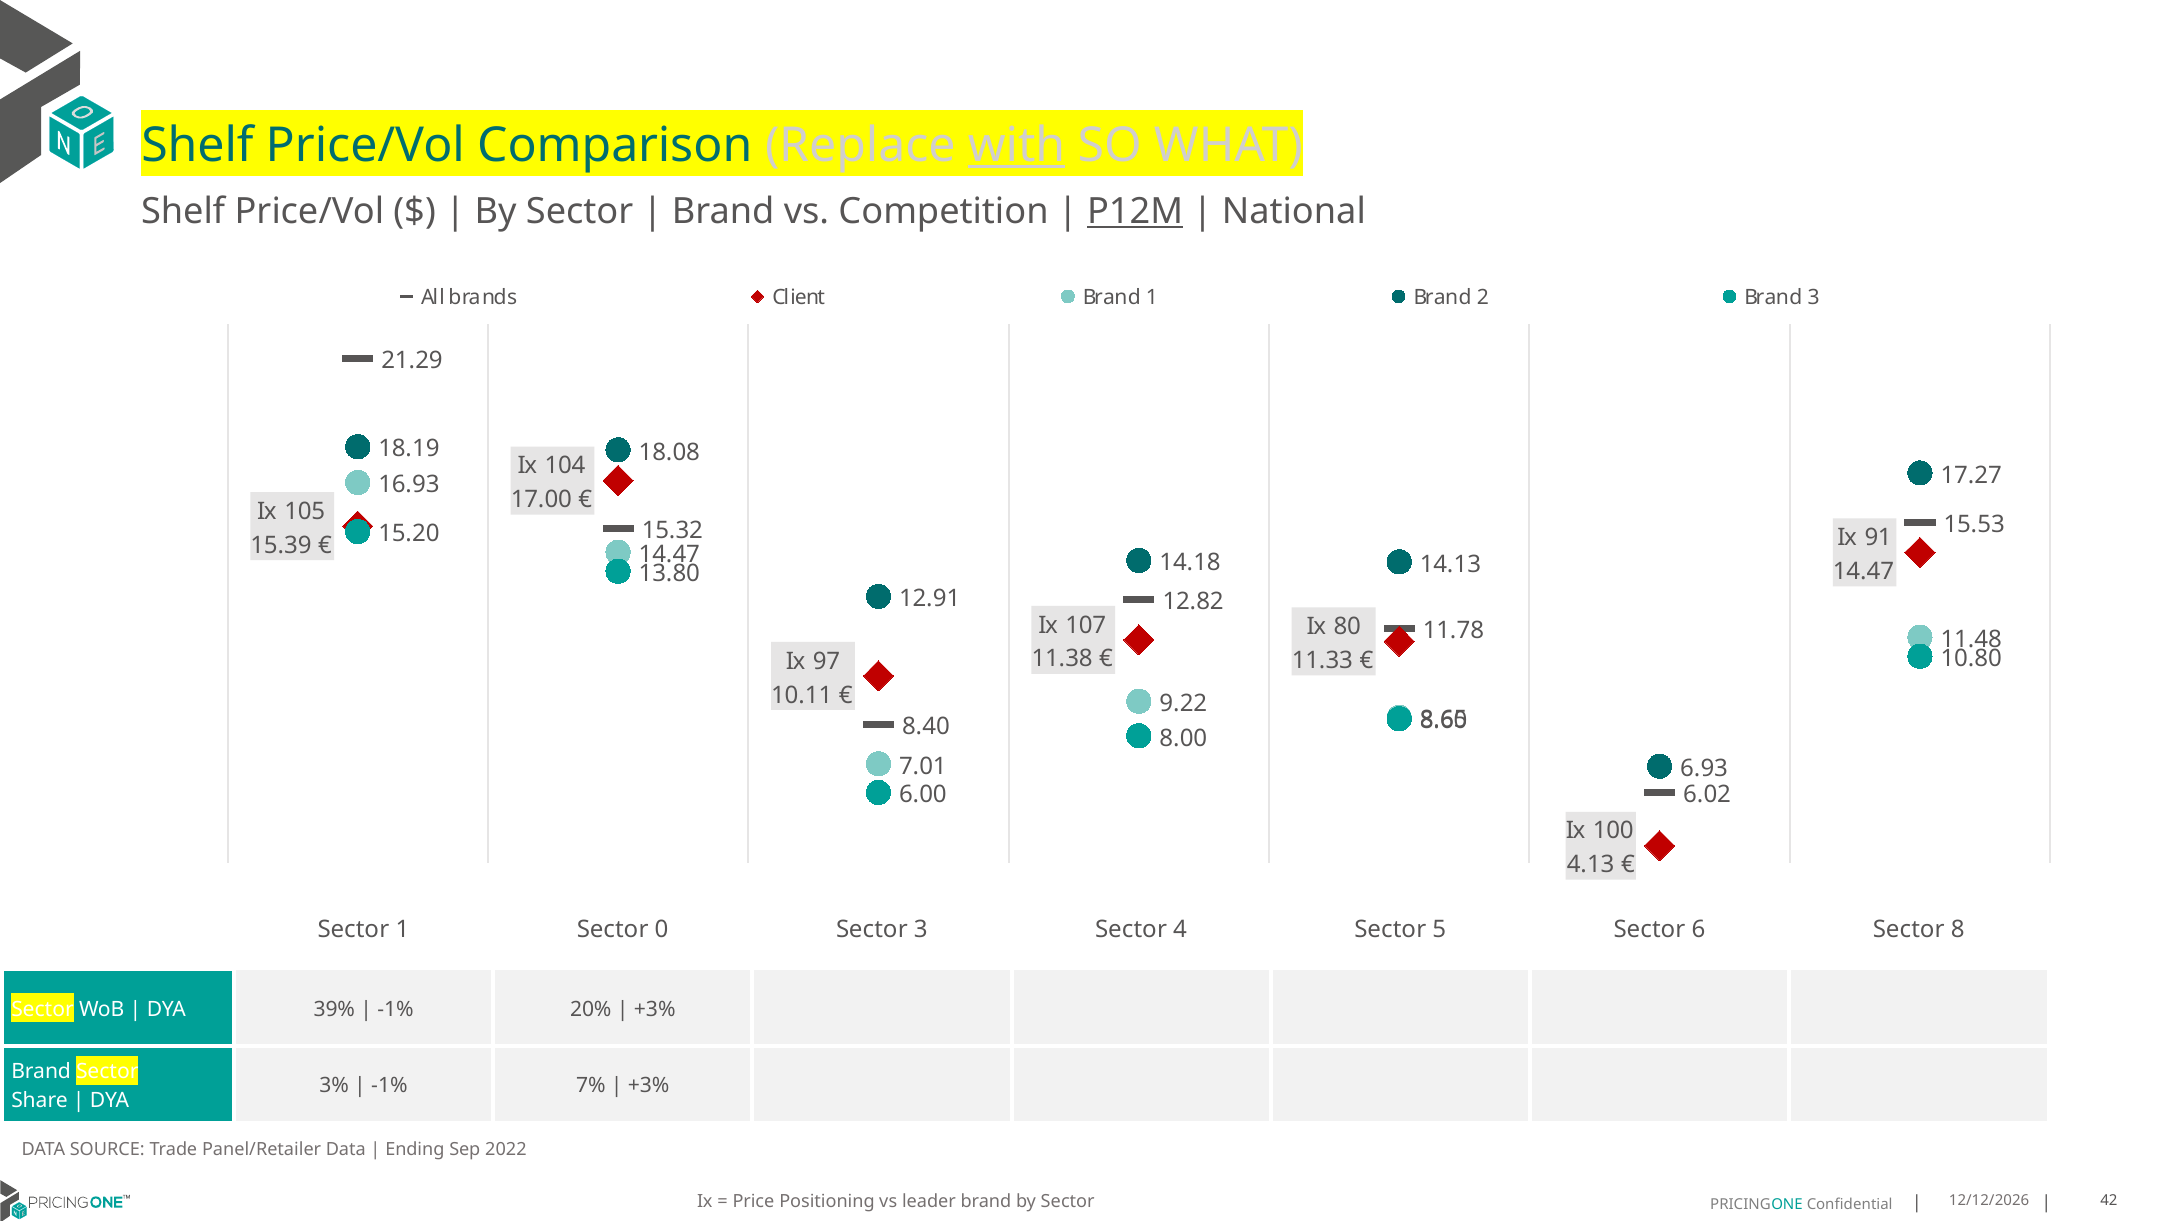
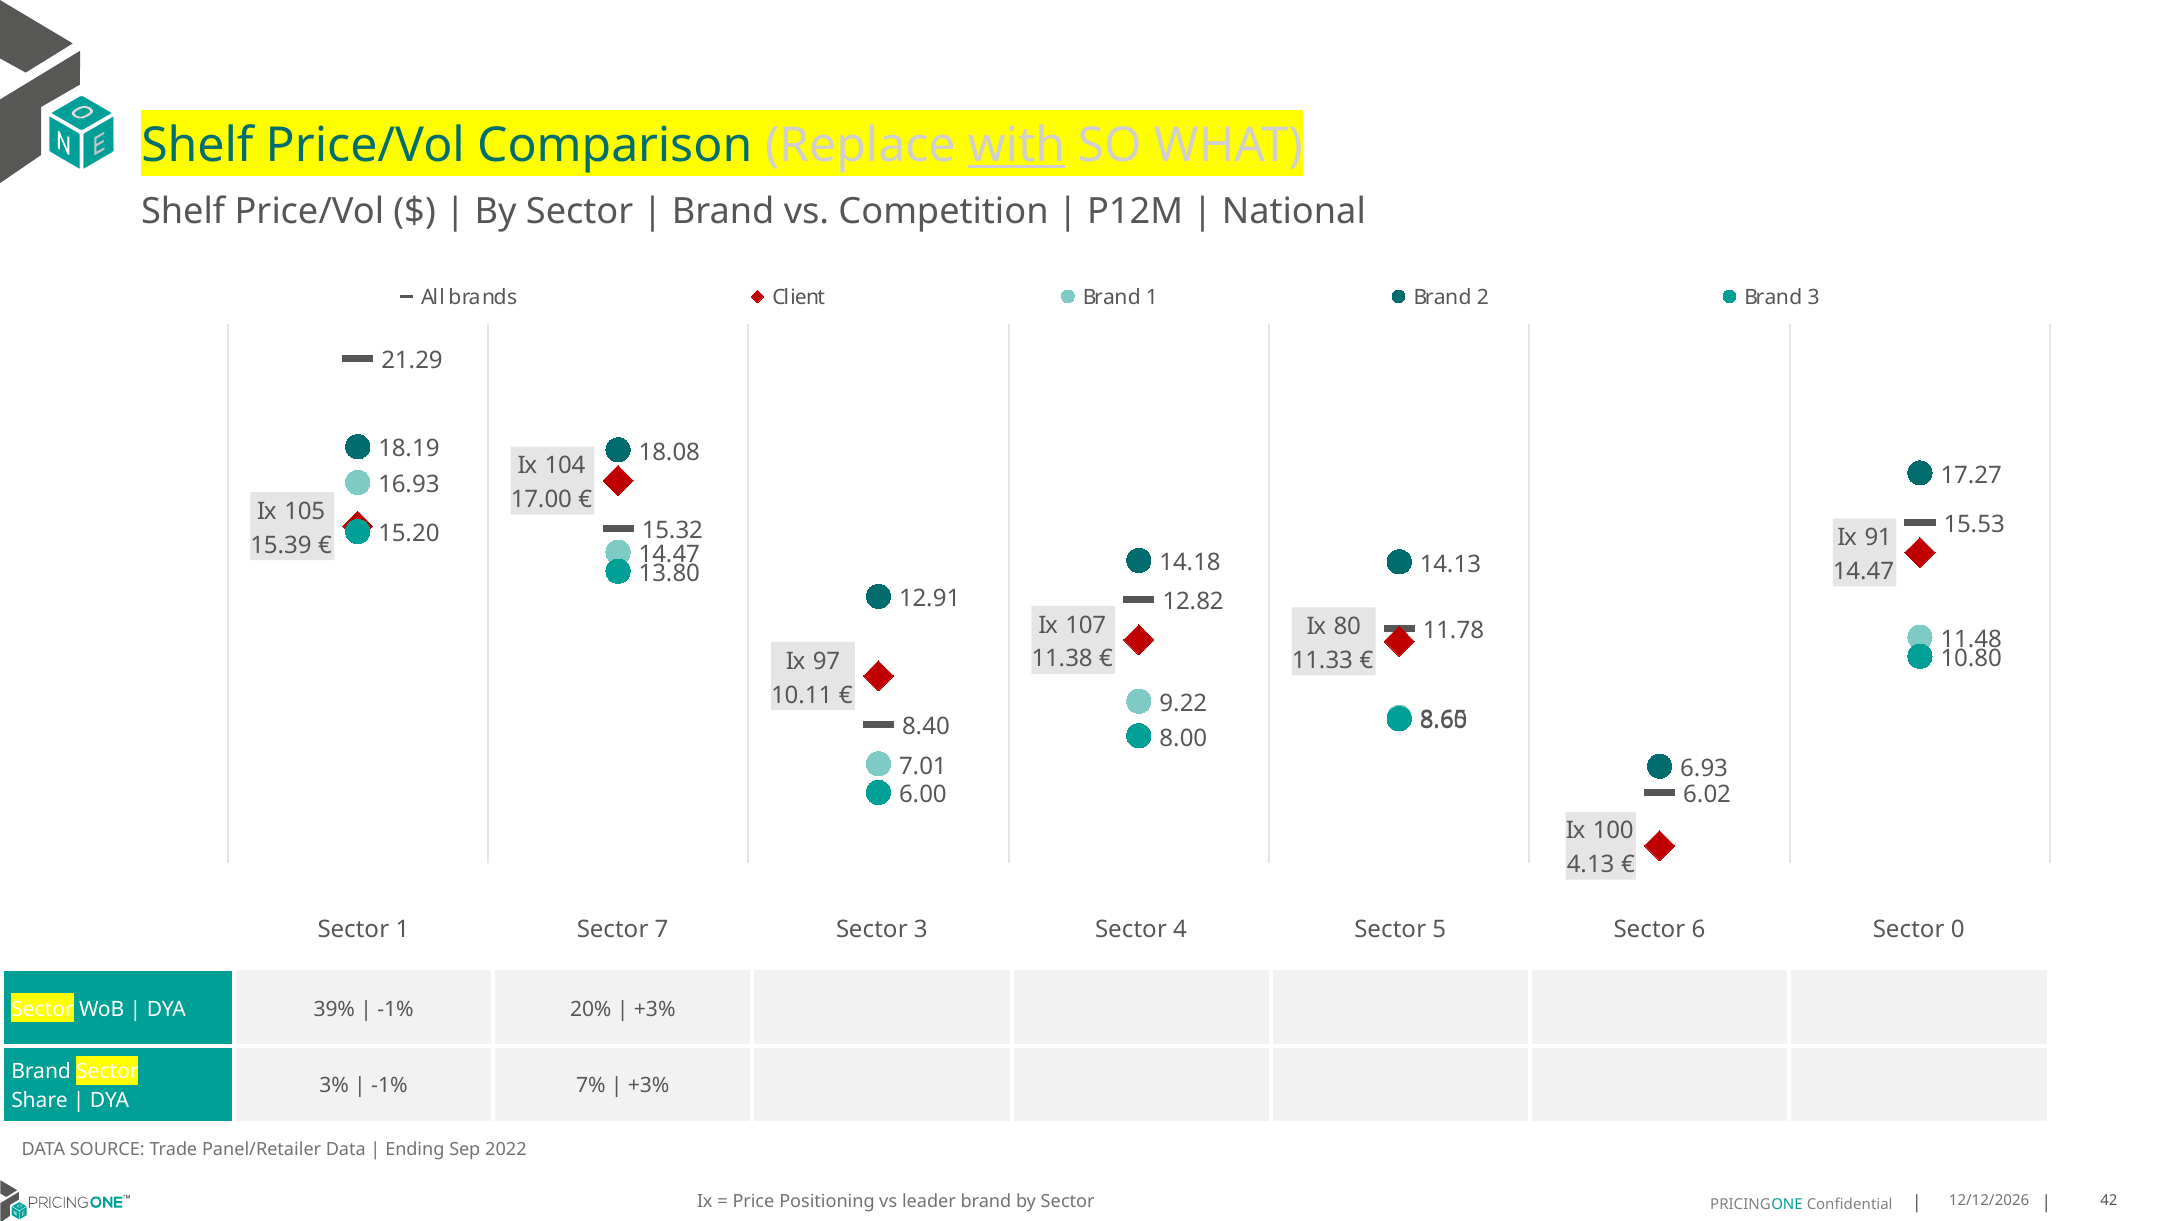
P12M underline: present -> none (1135, 212)
0: 0 -> 7 (662, 930)
8: 8 -> 0 (1958, 930)
